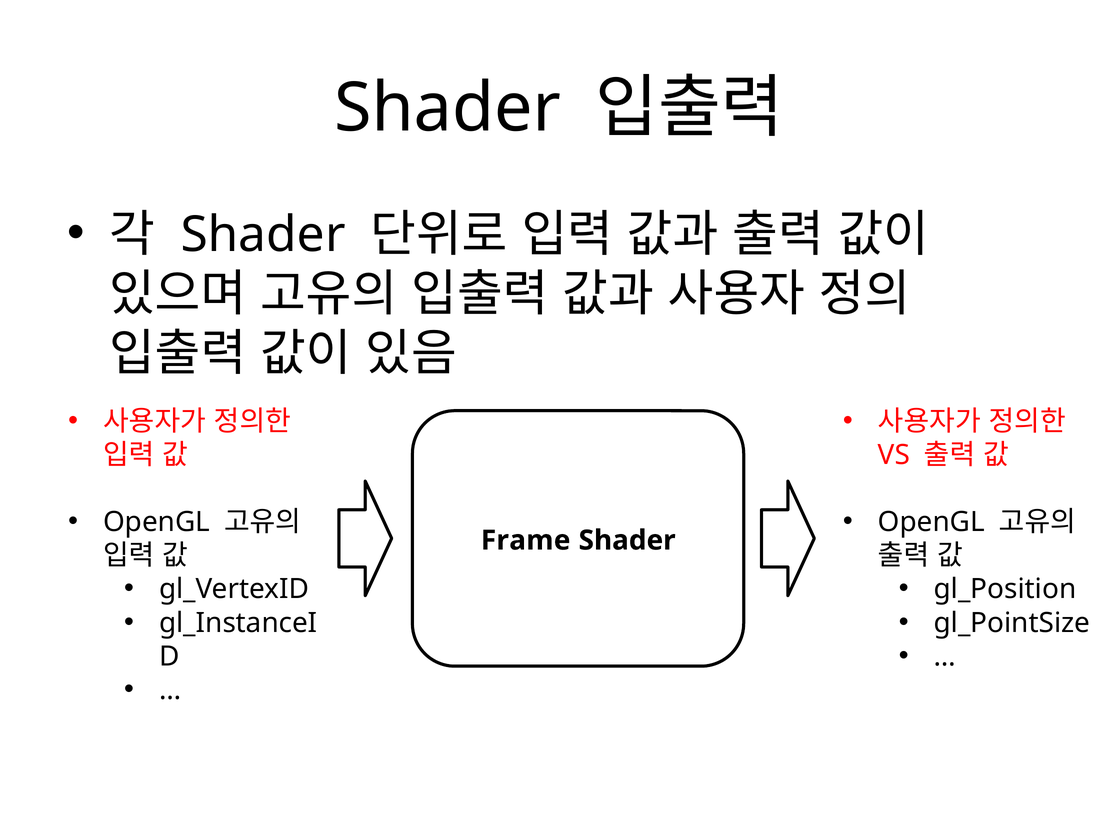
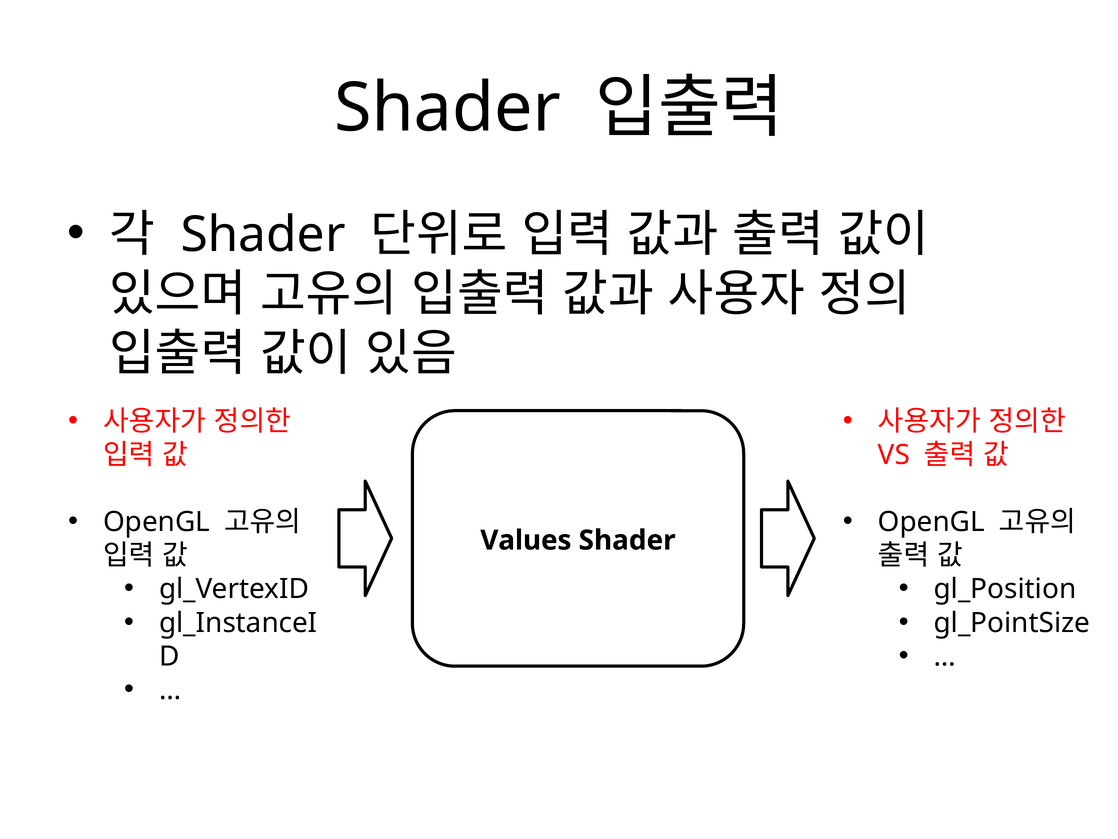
Frame: Frame -> Values (526, 540)
